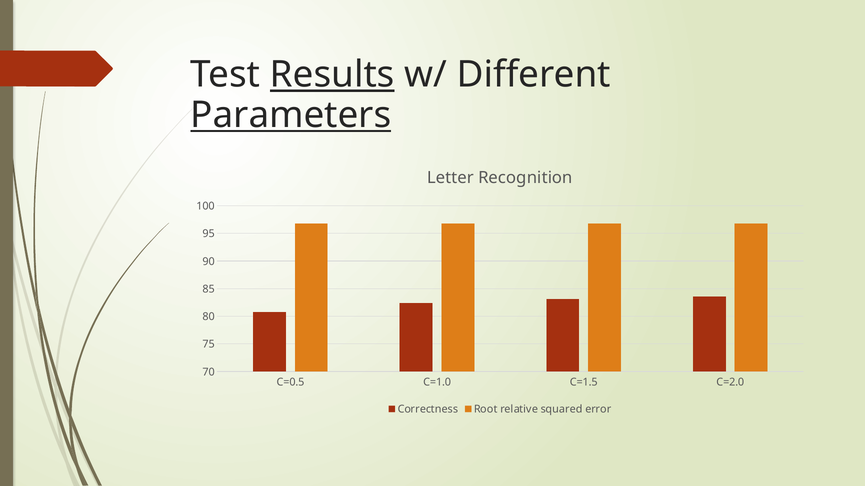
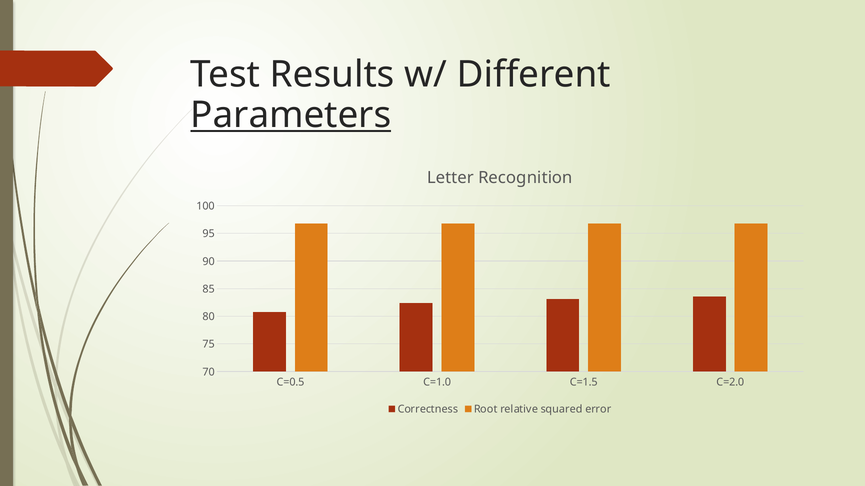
Results underline: present -> none (332, 75)
